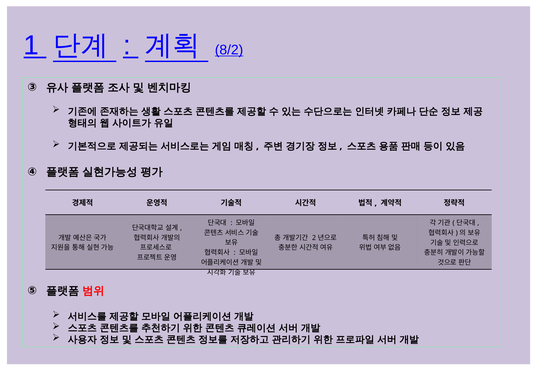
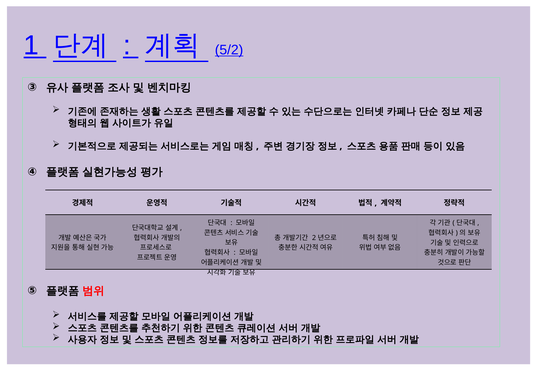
8/2: 8/2 -> 5/2 (229, 50)
